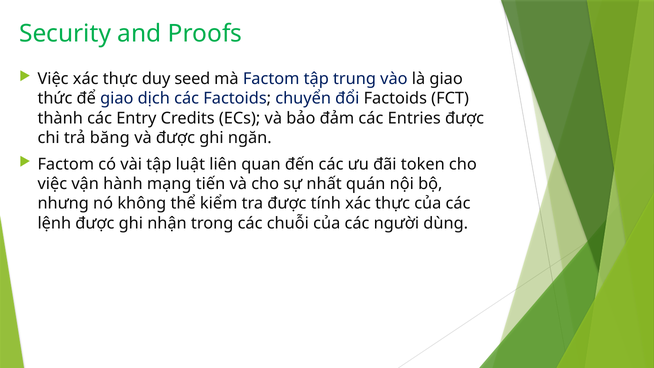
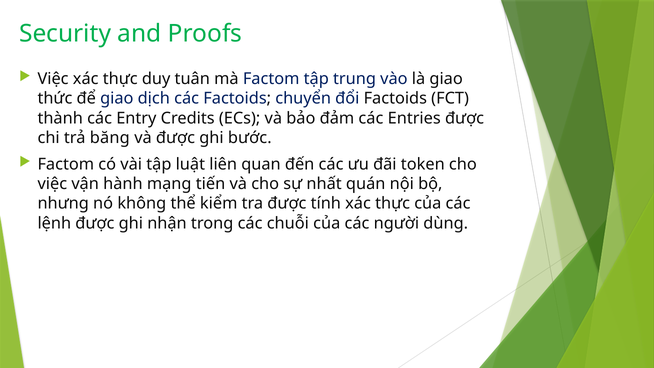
seed: seed -> tuân (192, 79)
ngăn: ngăn -> bước (250, 138)
